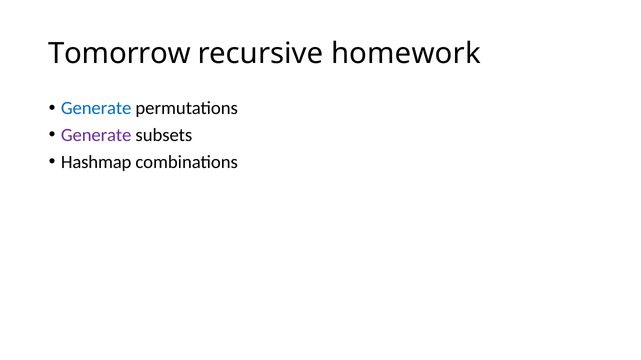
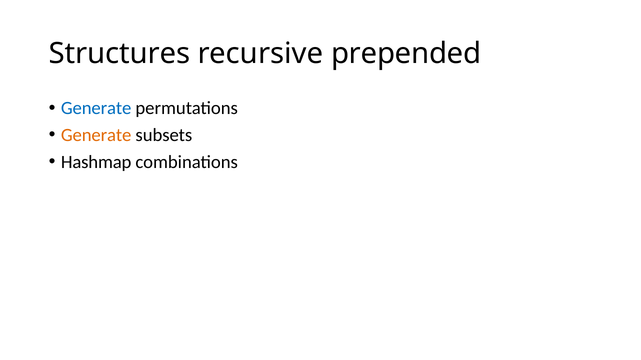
Tomorrow: Tomorrow -> Structures (120, 54)
homework: homework -> prepended (406, 54)
Generate colour: purple -> orange (96, 135)
